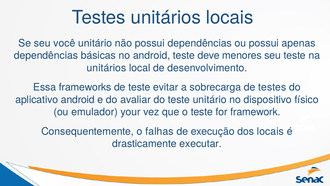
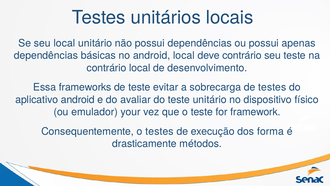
seu você: você -> local (64, 43)
android teste: teste -> local (184, 55)
deve menores: menores -> contrário (242, 55)
unitários: unitários -> contrário (106, 68)
o falhas: falhas -> testes (159, 131)
dos locais: locais -> forma (270, 131)
executar: executar -> métodos (201, 143)
